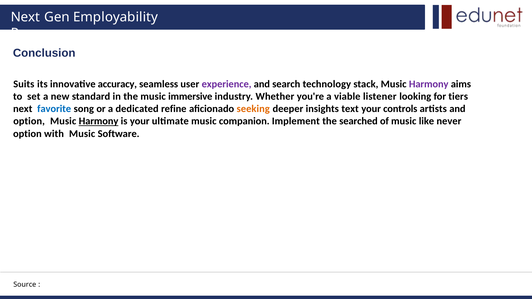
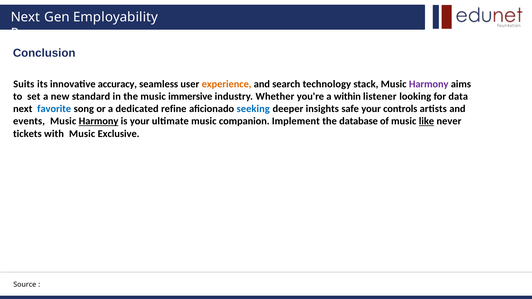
experience colour: purple -> orange (227, 84)
viable: viable -> within (347, 96)
tiers: tiers -> data (458, 96)
seeking colour: orange -> blue (253, 109)
text: text -> safe (350, 109)
option: option -> events (29, 121)
searched: searched -> database (359, 121)
like underline: none -> present (426, 121)
option: option -> tickets (27, 134)
Software: Software -> Exclusive (119, 134)
